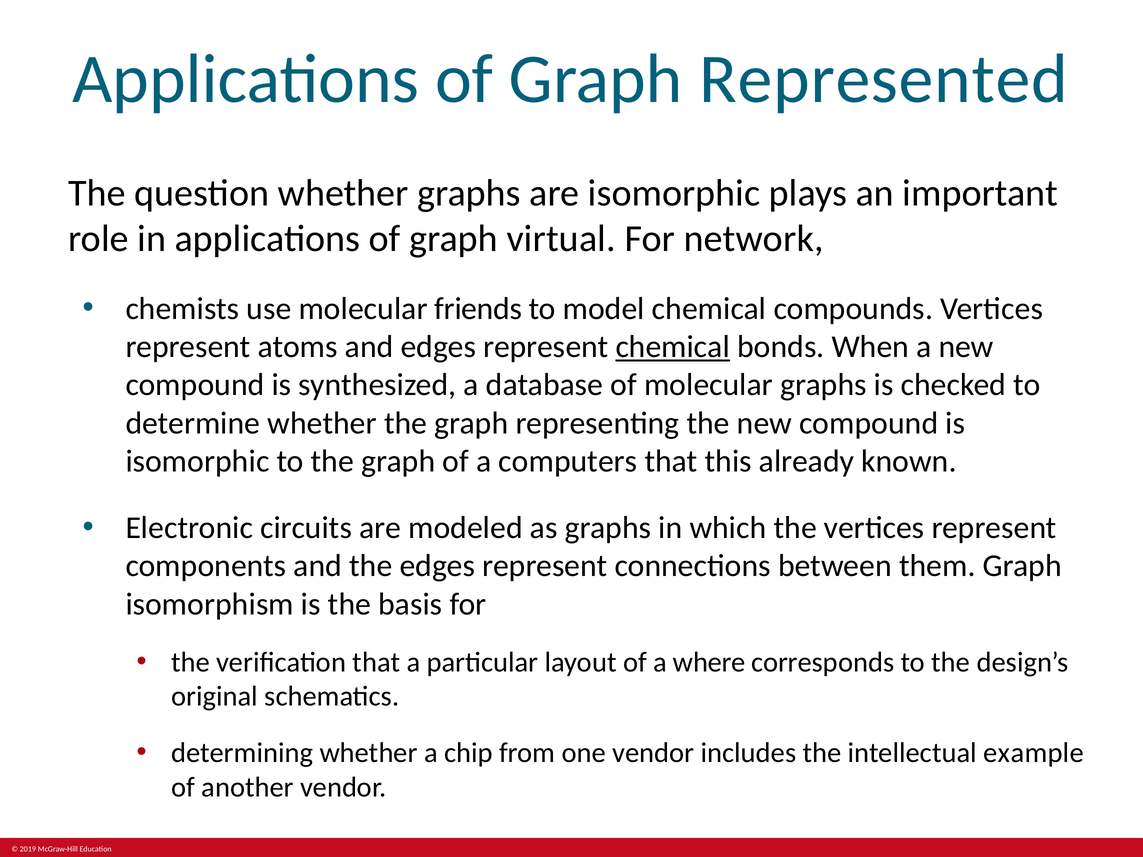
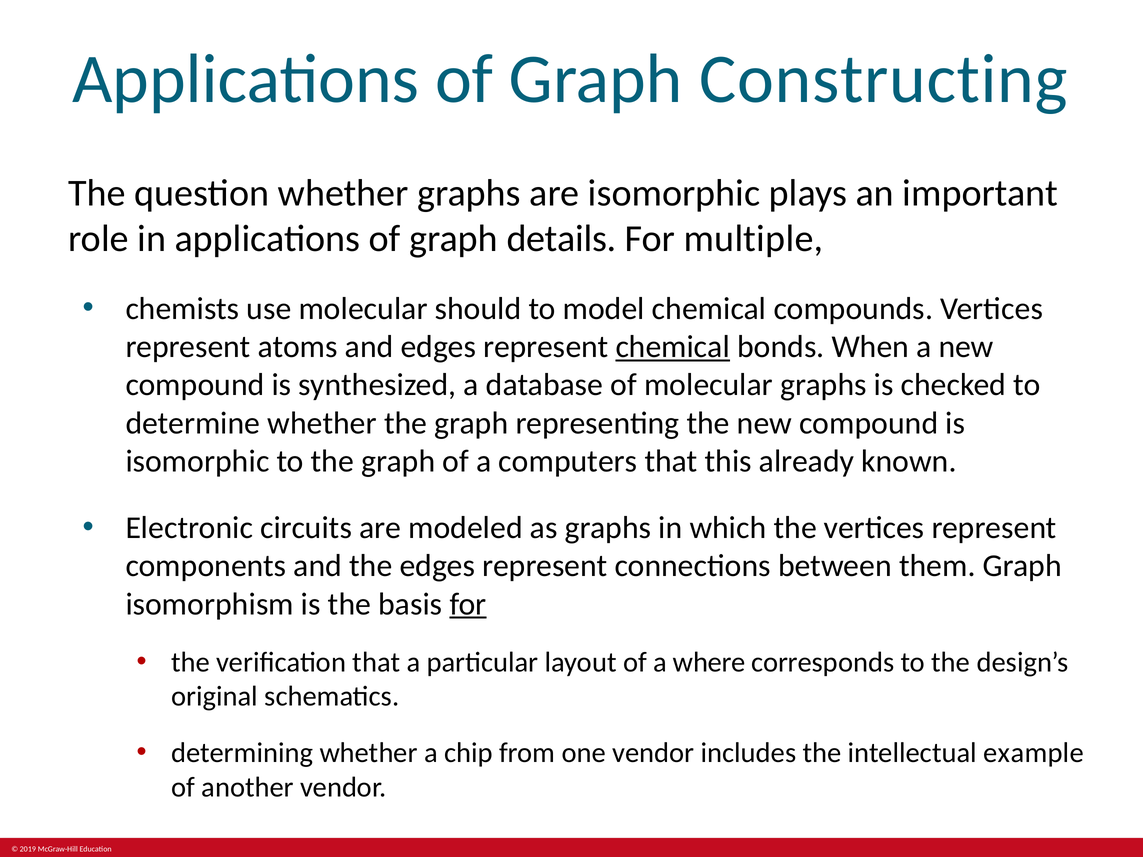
Represented: Represented -> Constructing (883, 79)
virtual: virtual -> details (561, 239)
network: network -> multiple (753, 239)
friends: friends -> should (478, 309)
for underline: none -> present (468, 604)
